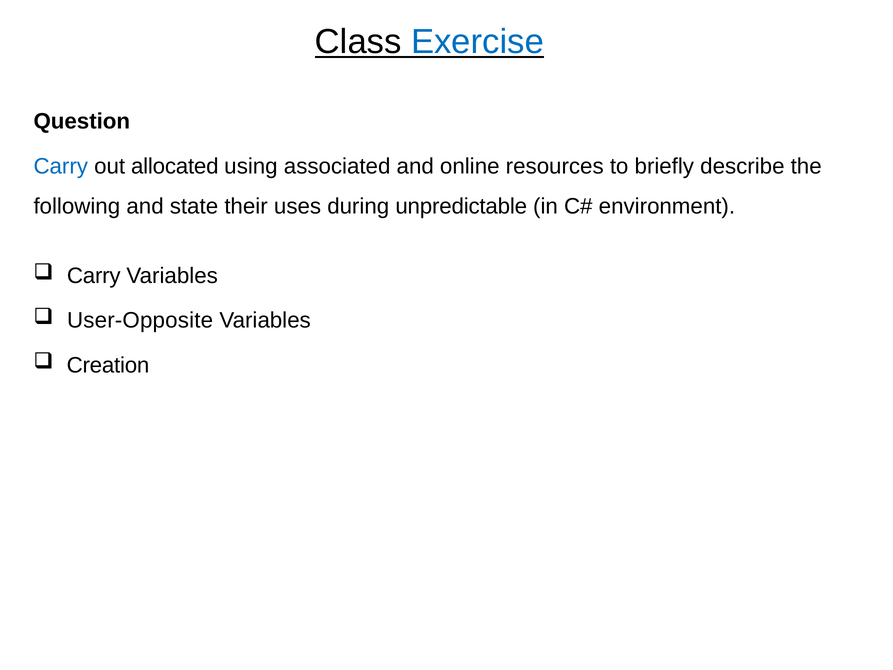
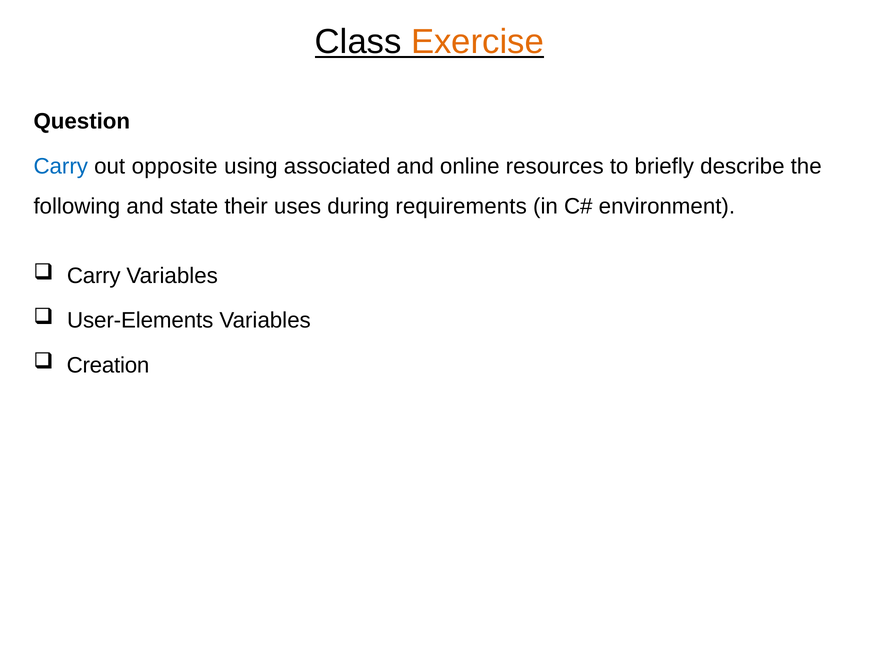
Exercise colour: blue -> orange (478, 42)
allocated: allocated -> opposite (175, 166)
unpredictable: unpredictable -> requirements (461, 206)
User-Opposite: User-Opposite -> User-Elements (140, 320)
